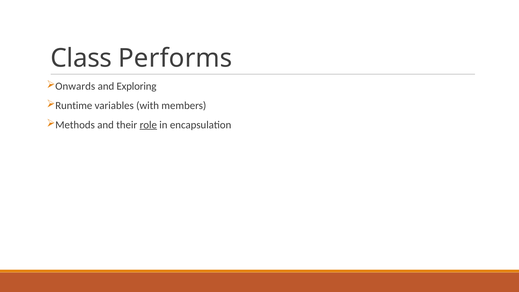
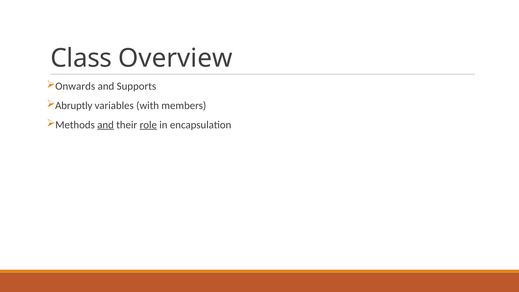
Performs: Performs -> Overview (175, 58)
Exploring: Exploring -> Supports (136, 86)
Runtime: Runtime -> Abruptly (74, 106)
and underline: none -> present (106, 125)
